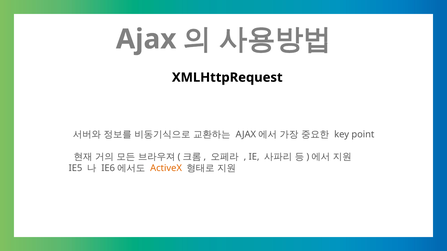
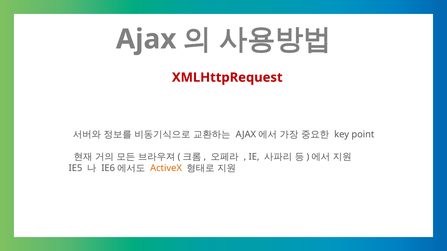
XMLHttpRequest colour: black -> red (227, 78)
